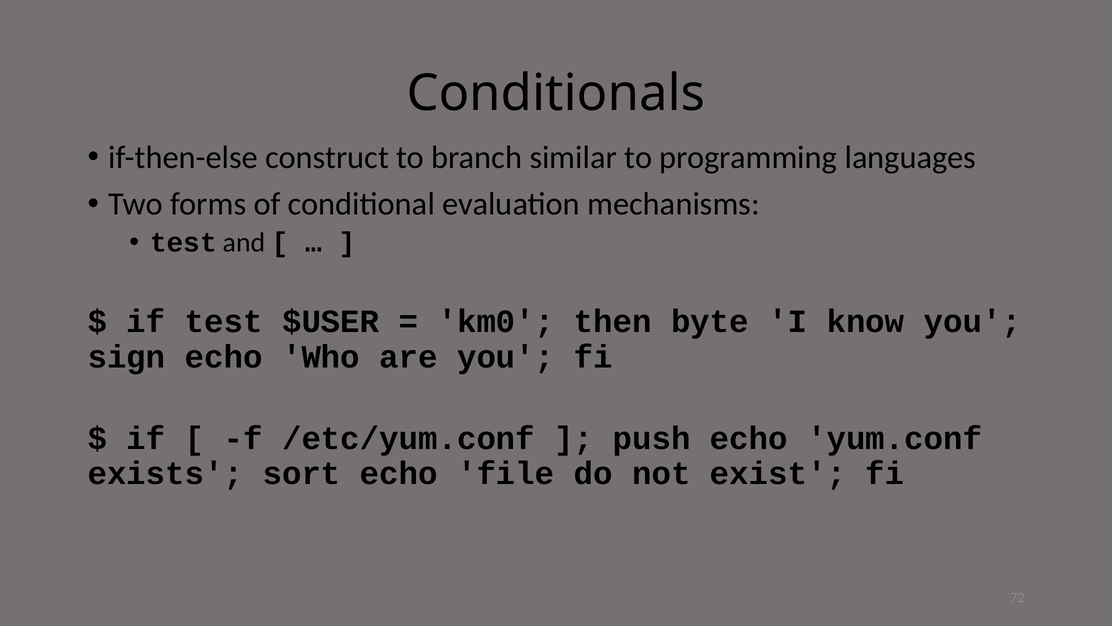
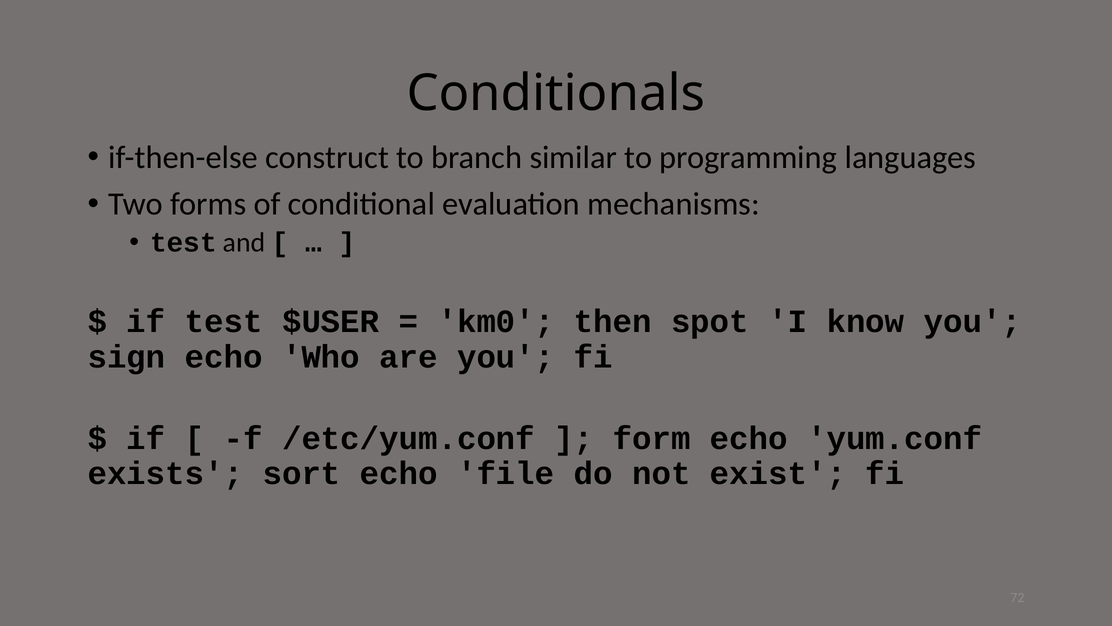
byte: byte -> spot (710, 321)
push: push -> form (652, 438)
